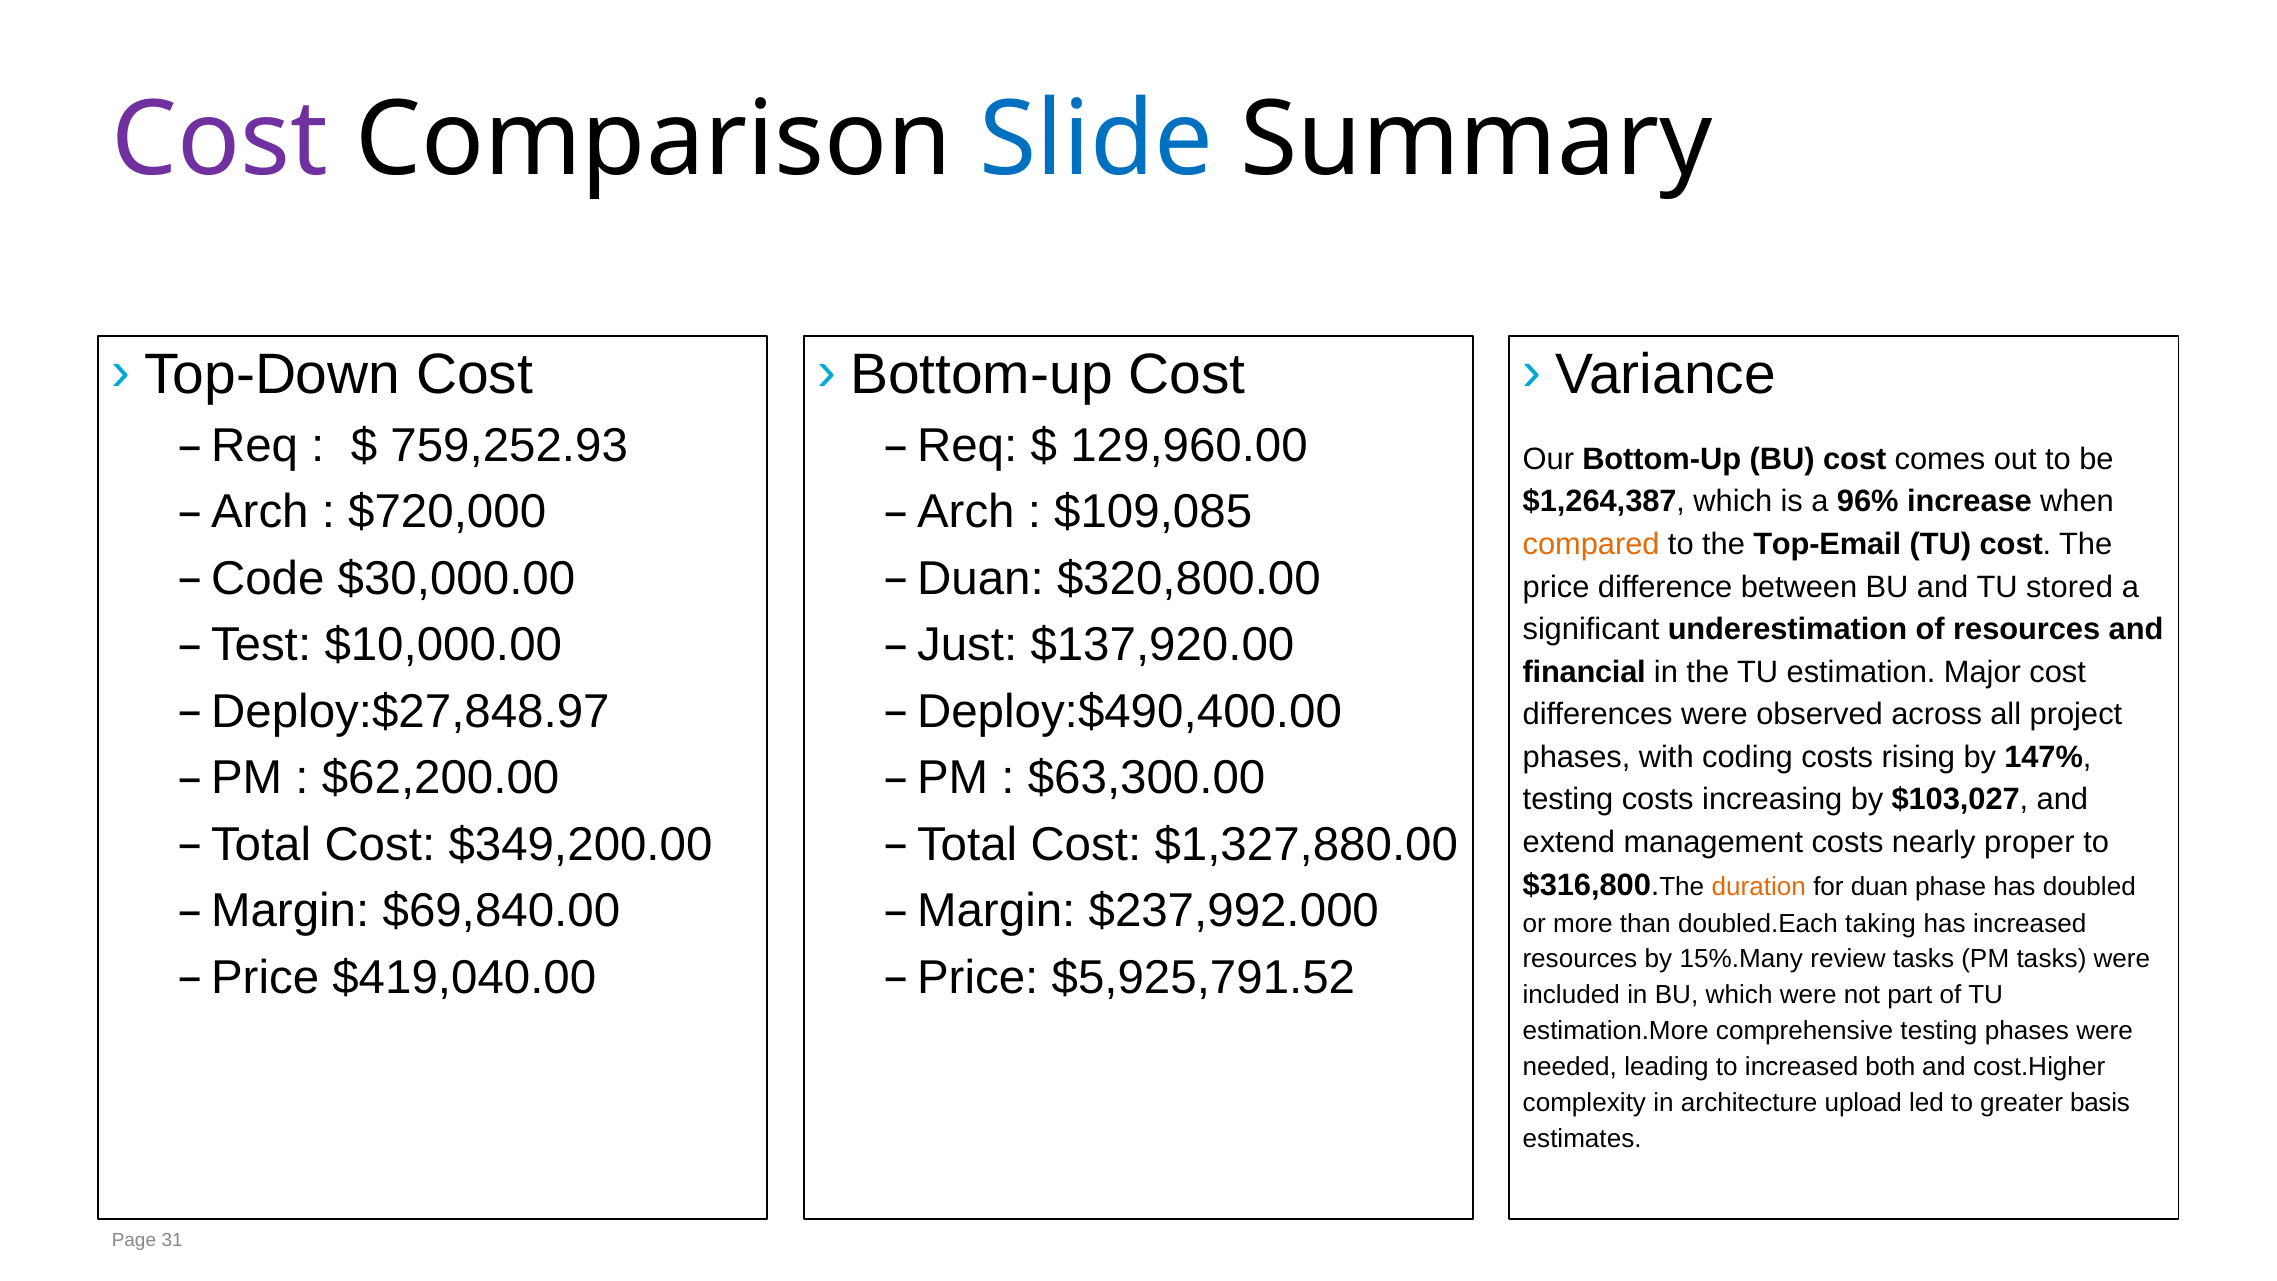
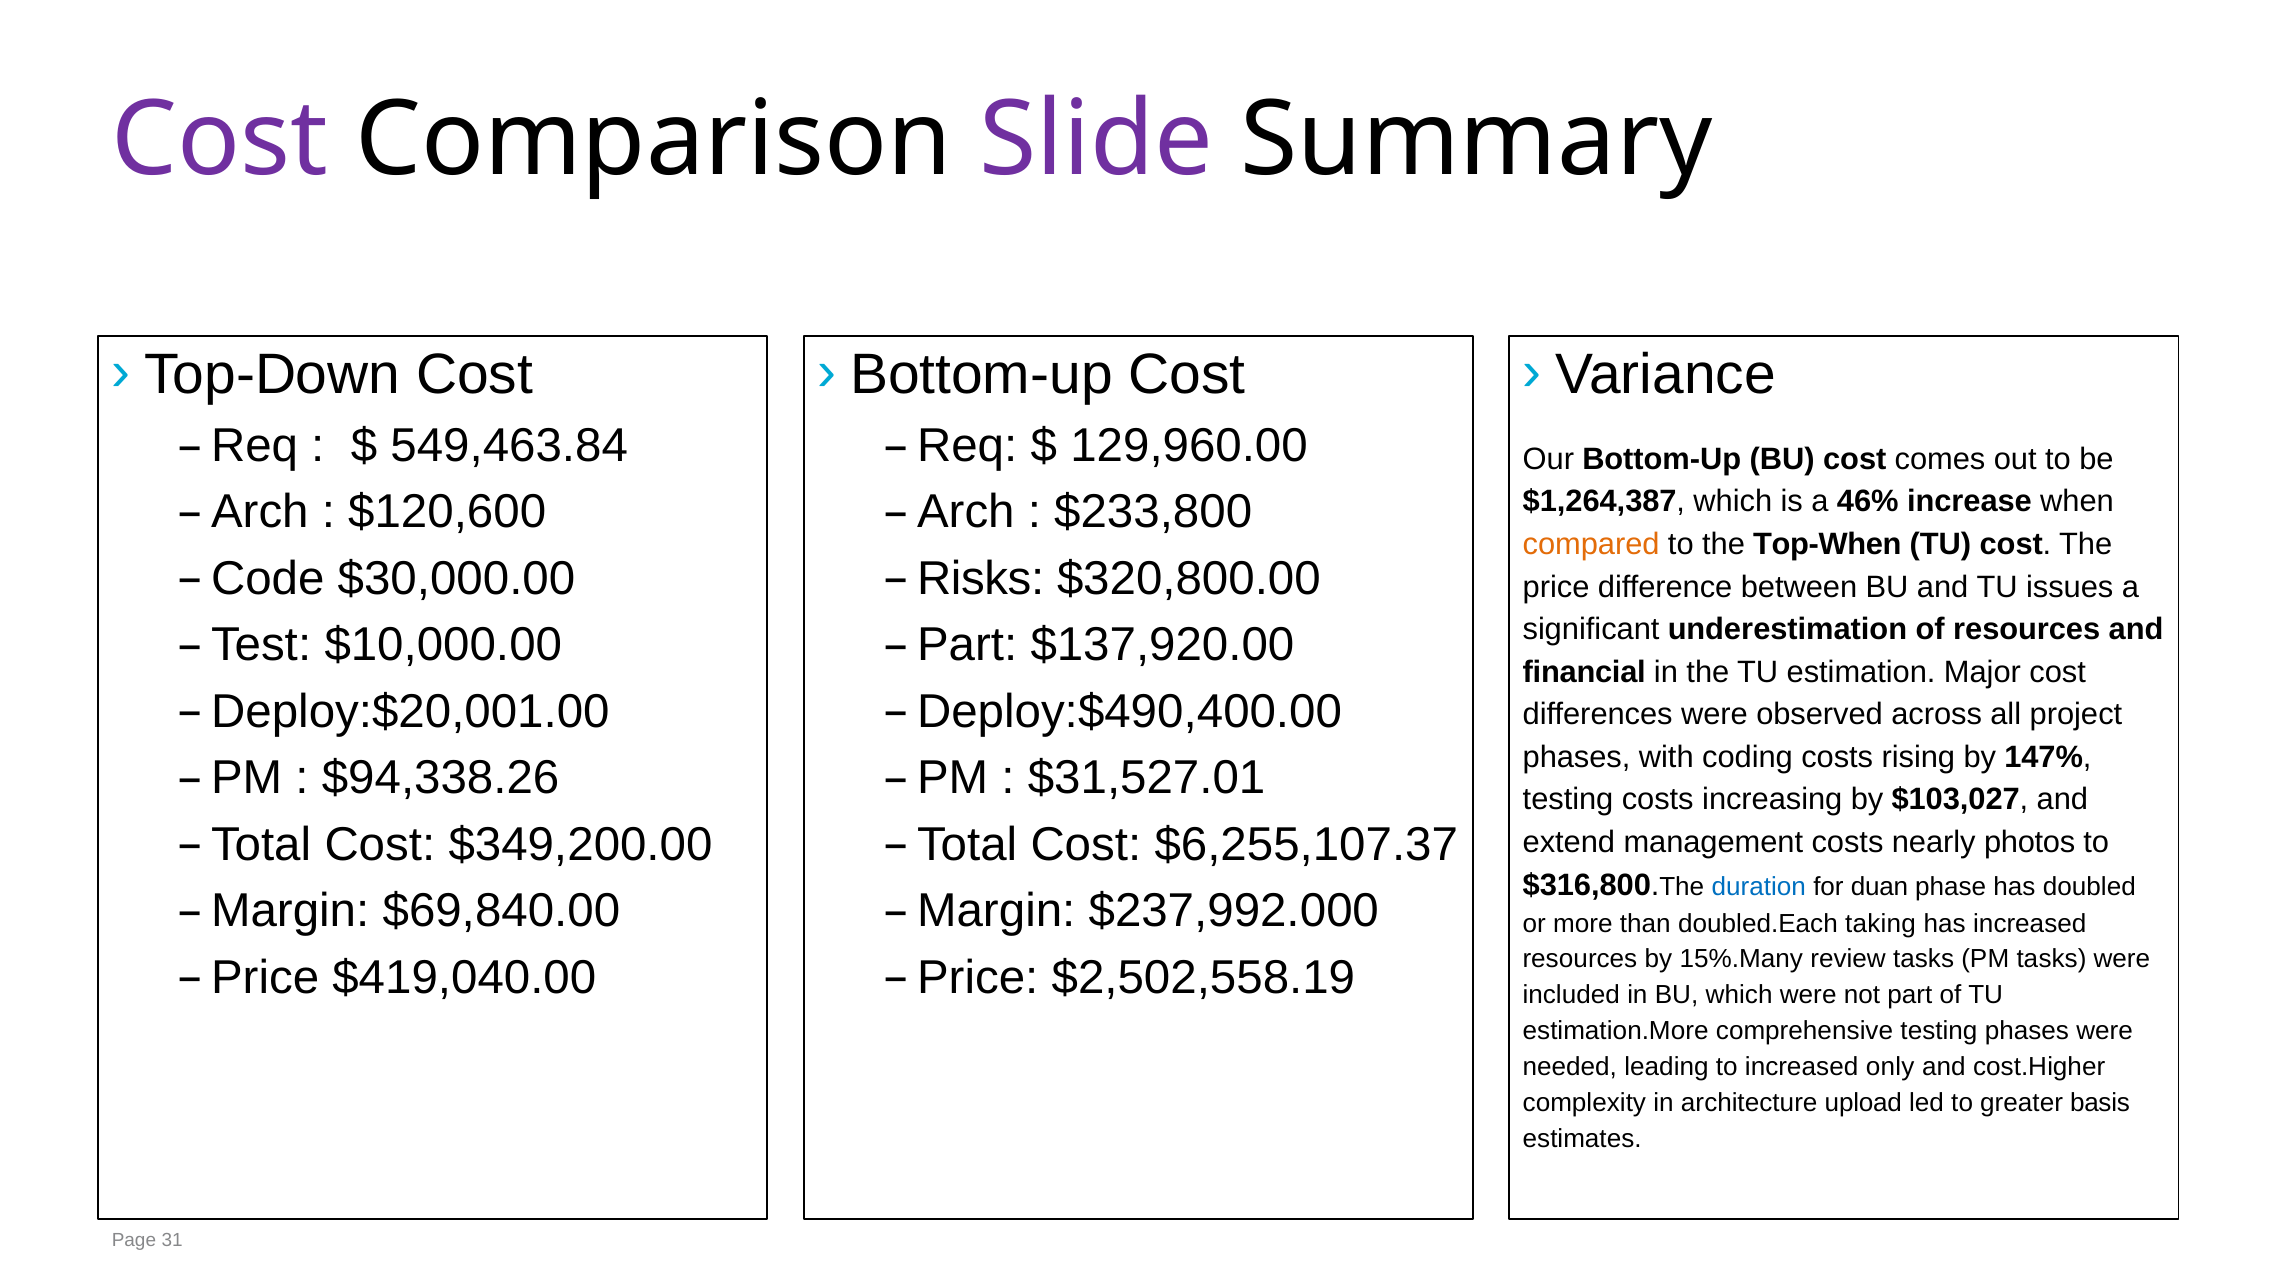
Slide colour: blue -> purple (1096, 140)
759,252.93: 759,252.93 -> 549,463.84 (509, 446)
96%: 96% -> 46% (1868, 502)
$720,000: $720,000 -> $120,600 (447, 512)
$109,085: $109,085 -> $233,800 (1153, 512)
Top-Email: Top-Email -> Top-When (1827, 544)
Duan: Duan -> Risks (981, 579)
stored: stored -> issues (2070, 587)
Just: Just -> Part (967, 645)
Deploy:$27,848.97: Deploy:$27,848.97 -> Deploy:$20,001.00 (410, 712)
$62,200.00: $62,200.00 -> $94,338.26 (441, 778)
$63,300.00: $63,300.00 -> $31,527.01 (1147, 778)
proper: proper -> photos (2030, 842)
$1,327,880.00: $1,327,880.00 -> $6,255,107.37 (1306, 844)
duration colour: orange -> blue (1759, 886)
$5,925,791.52: $5,925,791.52 -> $2,502,558.19 (1203, 977)
both: both -> only (1890, 1067)
